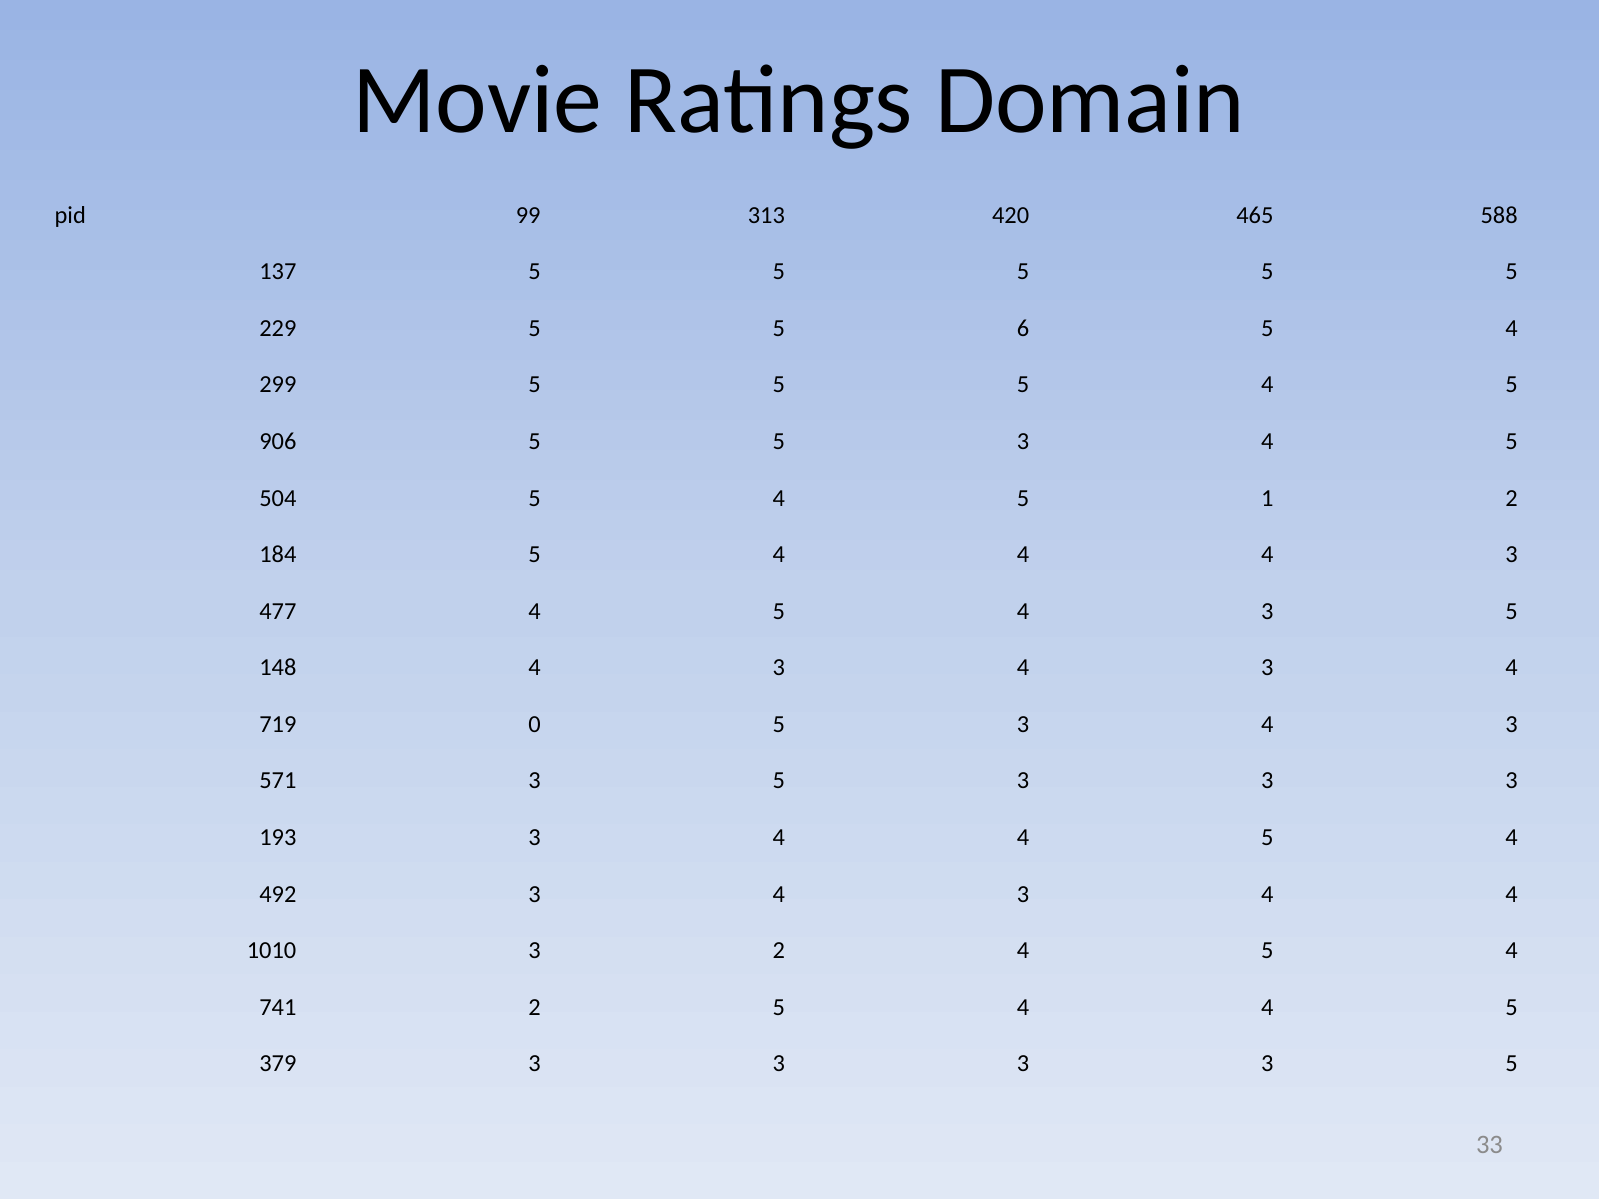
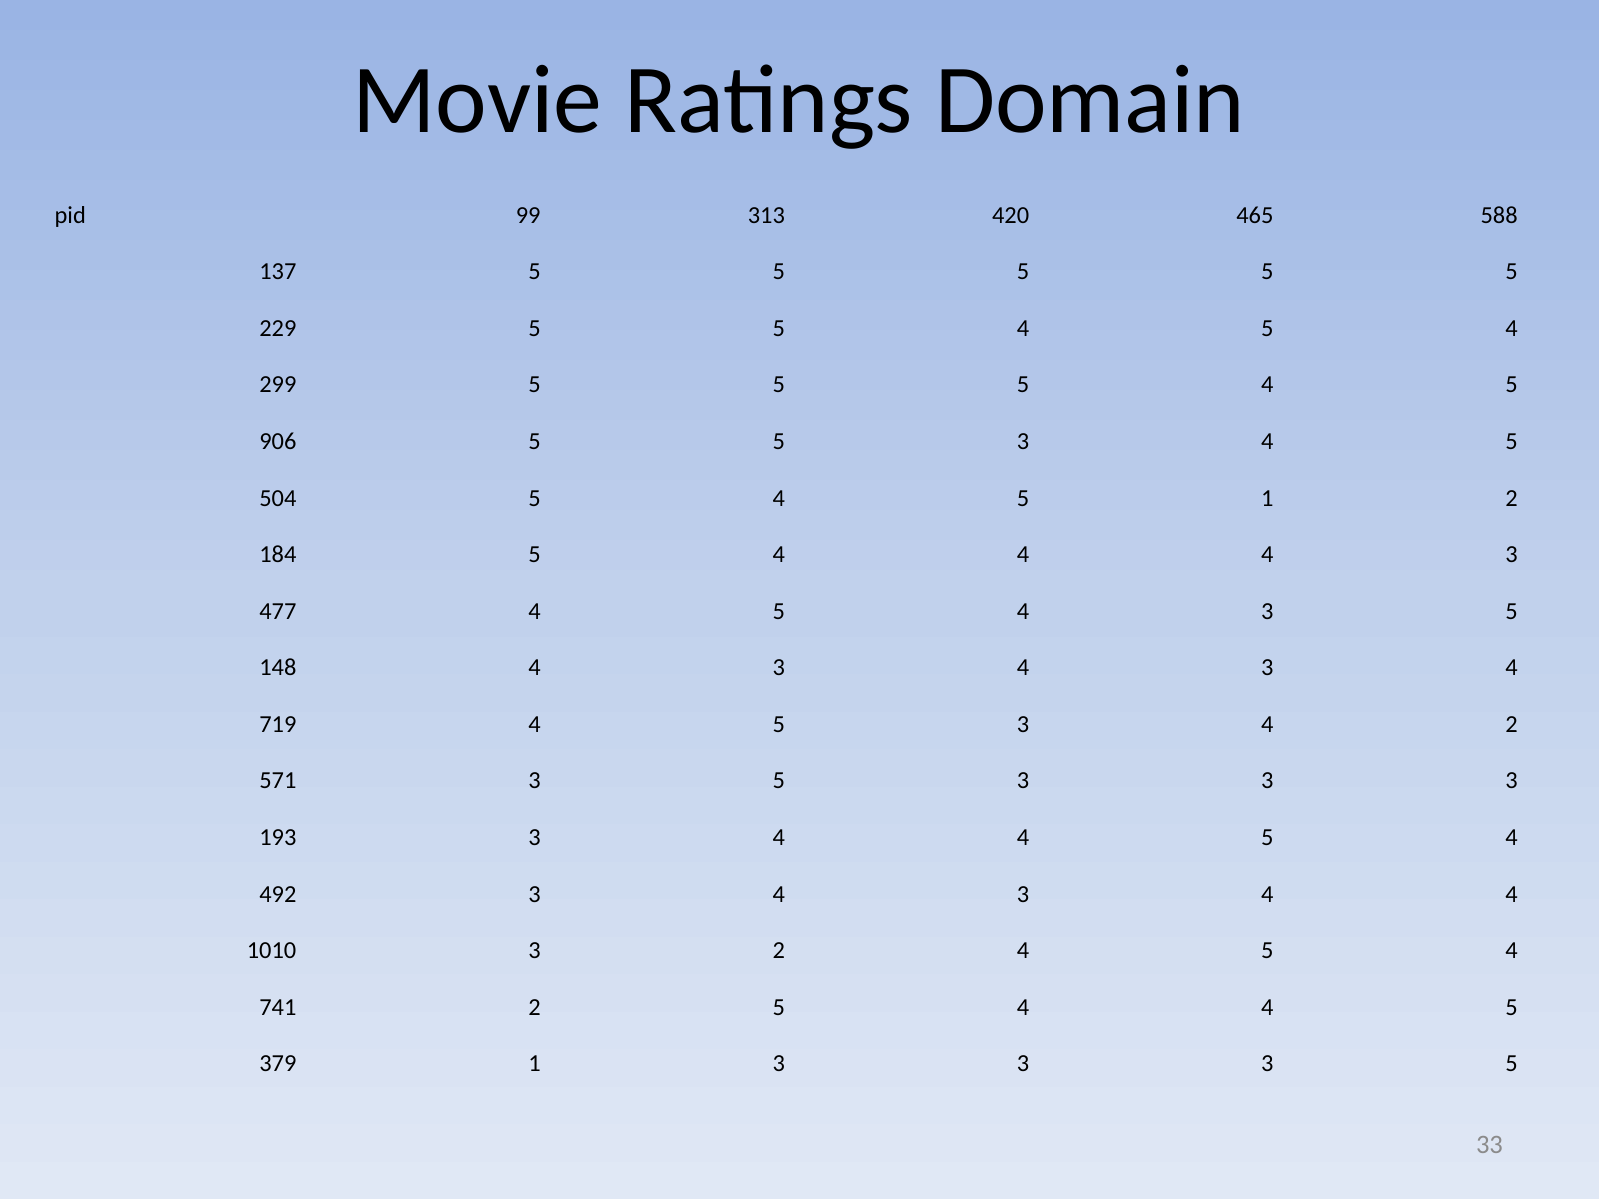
229 5 5 6: 6 -> 4 (1023, 328)
719 0: 0 -> 4 (534, 724)
5 3 4 3: 3 -> 2 (1512, 724)
379 3: 3 -> 1 (534, 1064)
